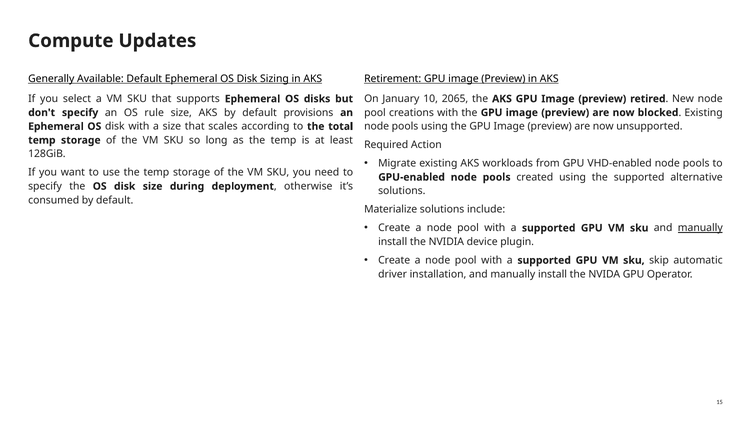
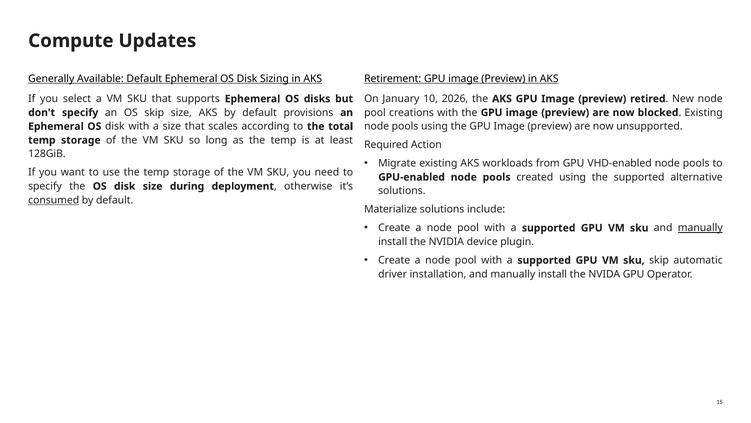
2065: 2065 -> 2026 (455, 99)
OS rule: rule -> skip (154, 112)
consumed underline: none -> present (54, 200)
